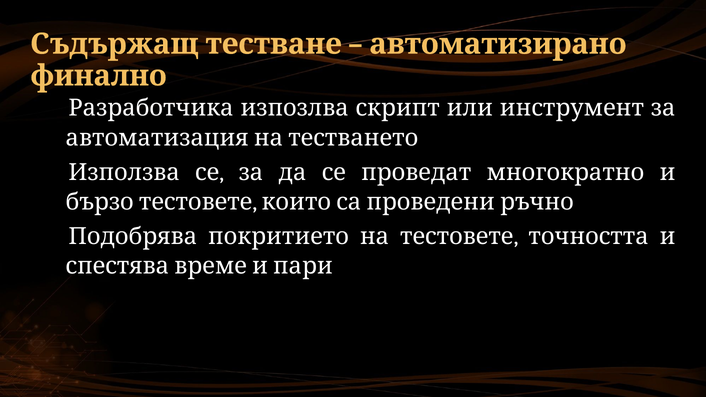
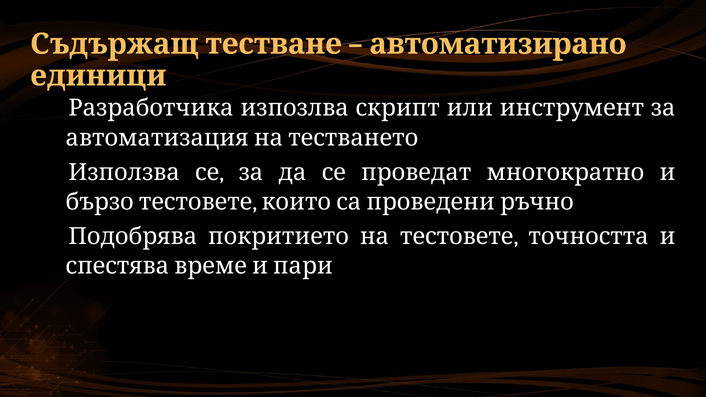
финално: финално -> единици (98, 76)
